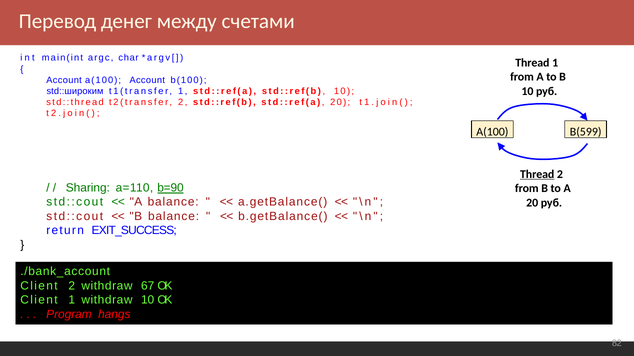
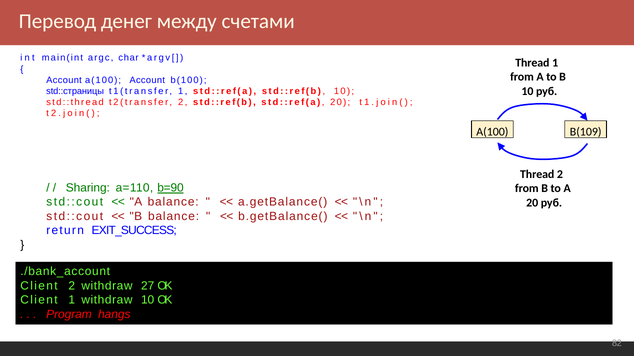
std::широким: std::широким -> std::страницы (75, 91)
B(599: B(599 -> B(109 (586, 132)
Thread underline: present -> none (537, 174)
67: 67 -> 27 (148, 286)
